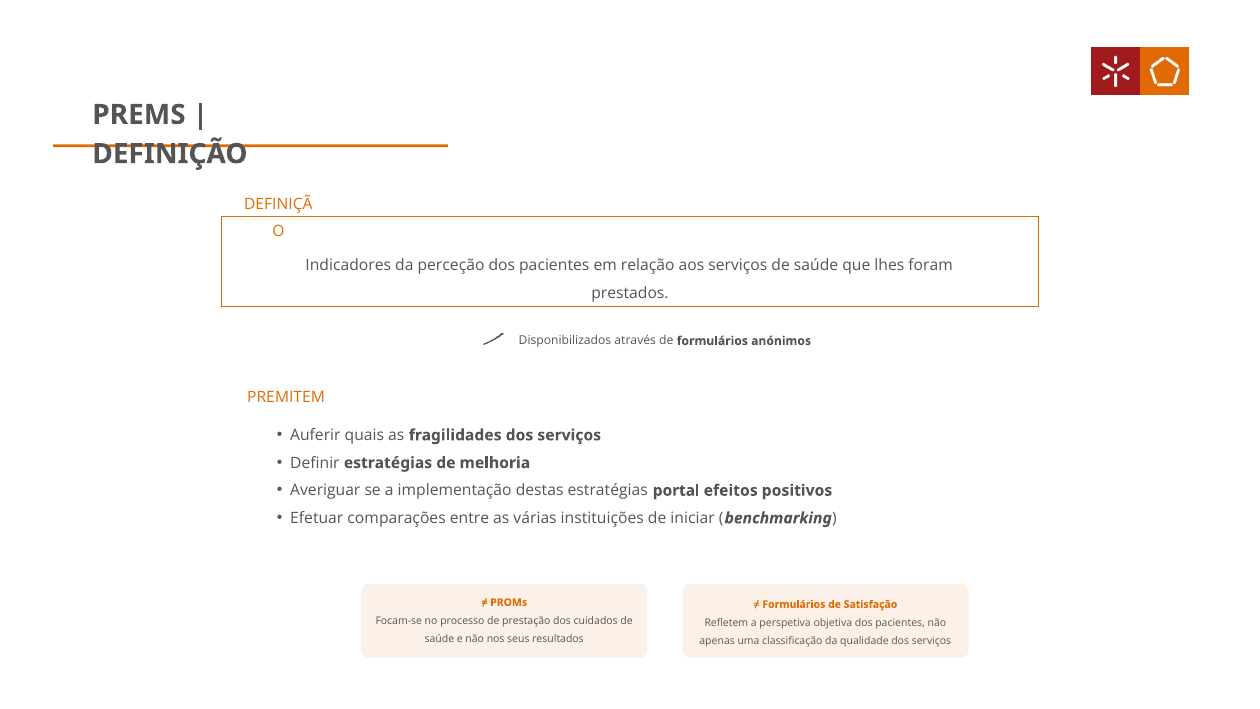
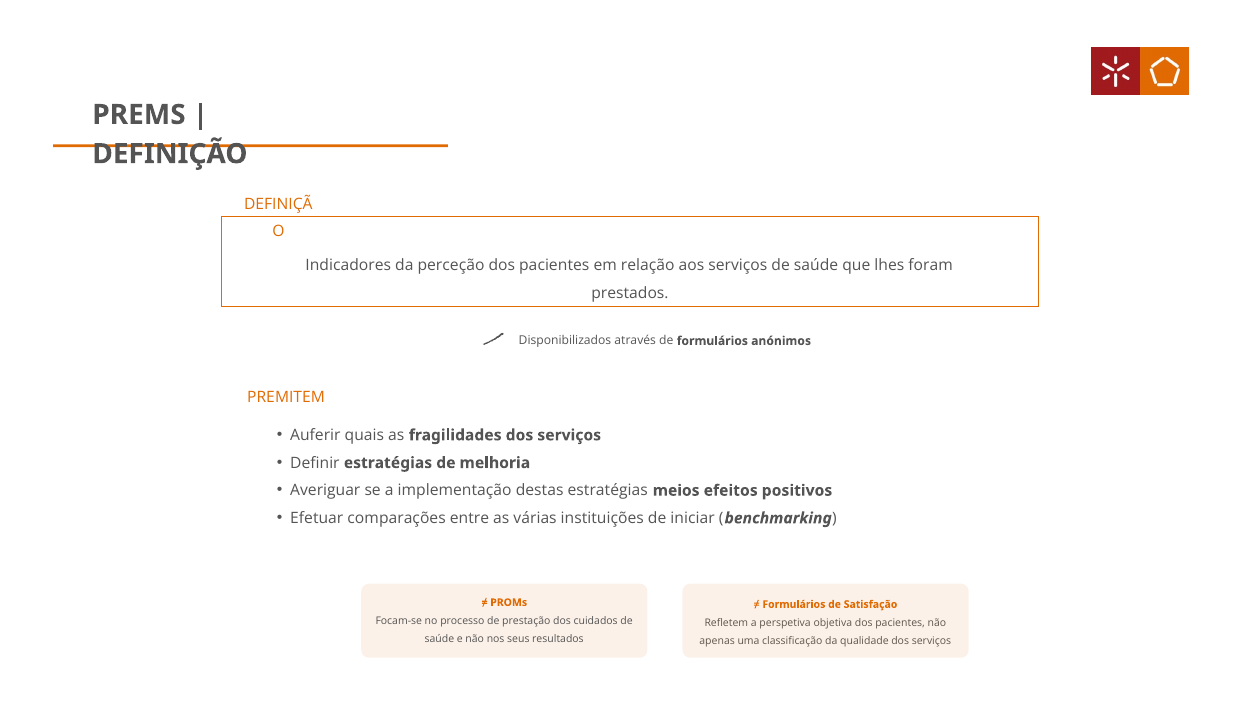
portal: portal -> meios (676, 490)
